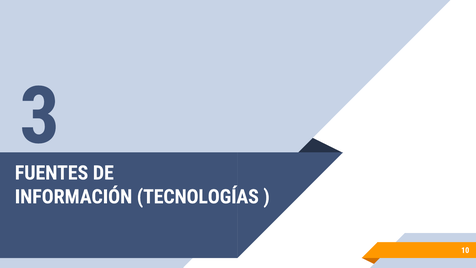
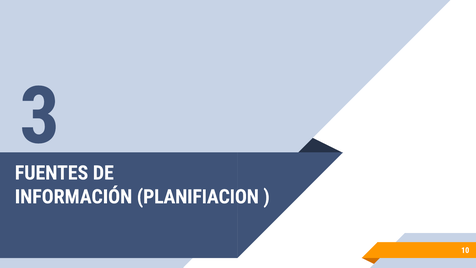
TECNOLOGÍAS: TECNOLOGÍAS -> PLANIFIACION (198, 197)
